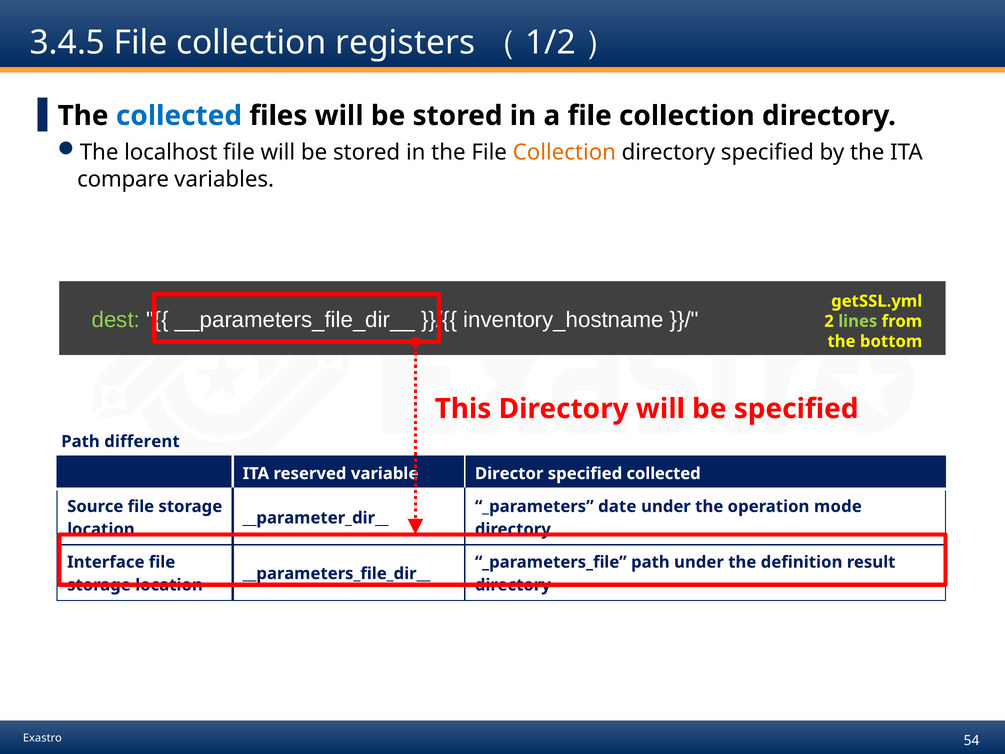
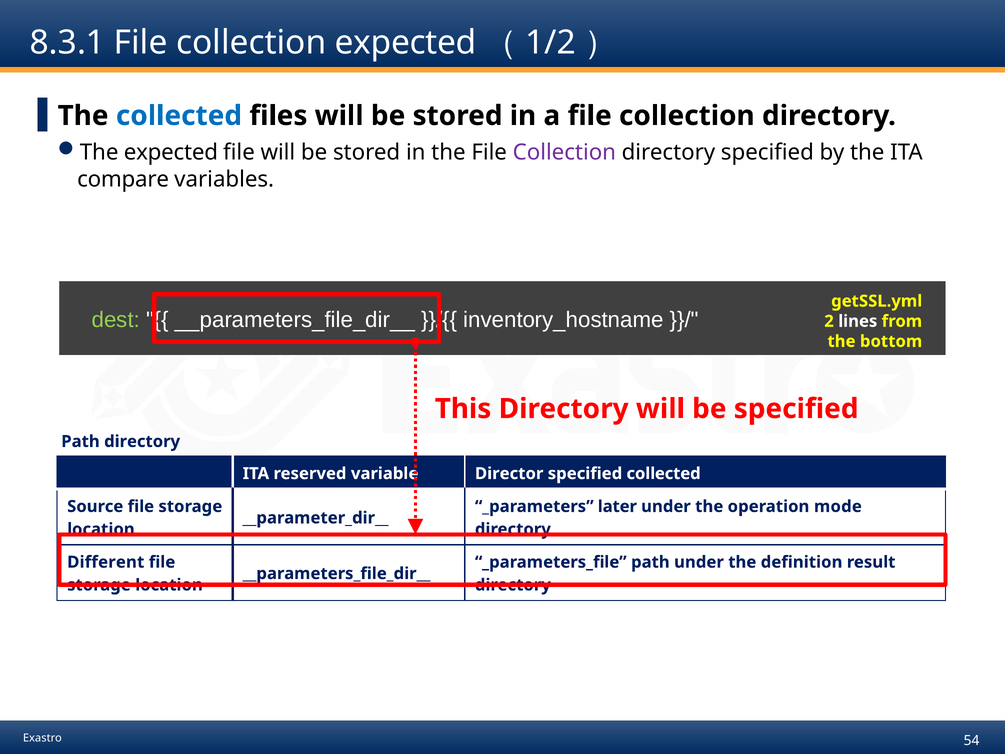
3.4.5: 3.4.5 -> 8.3.1 (67, 43)
collection registers: registers -> expected (406, 43)
The localhost: localhost -> expected (171, 152)
Collection colour: orange -> purple (564, 152)
lines colour: light green -> white (858, 321)
Path different: different -> directory (142, 441)
date: date -> later (617, 506)
Interface: Interface -> Different (106, 562)
